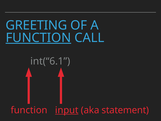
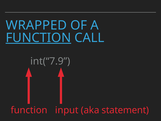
GREETING: GREETING -> WRAPPED (36, 25)
int(“6.1: int(“6.1 -> int(“7.9 (50, 61)
input underline: present -> none (67, 110)
